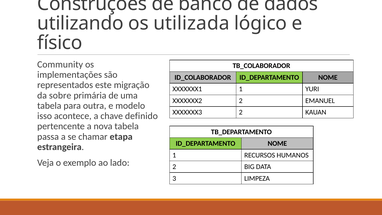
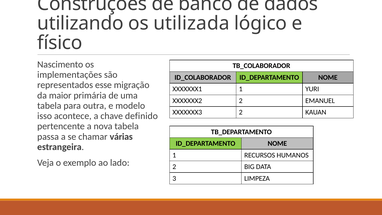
Community: Community -> Nascimento (60, 64)
este: este -> esse (103, 85)
sobre: sobre -> maior (60, 95)
etapa: etapa -> várias (121, 137)
